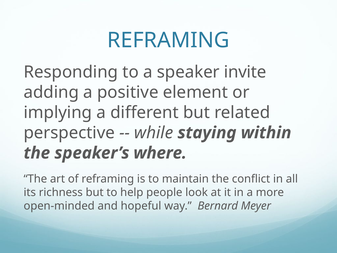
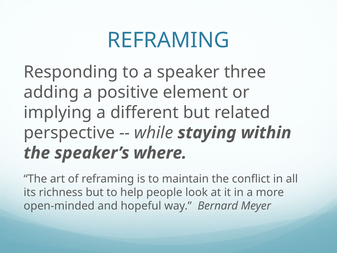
invite: invite -> three (245, 72)
